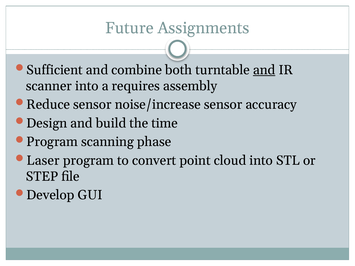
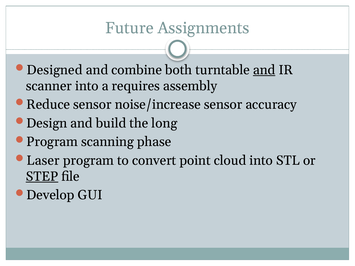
Sufficient: Sufficient -> Designed (55, 70)
time: time -> long (164, 123)
STEP underline: none -> present (42, 177)
